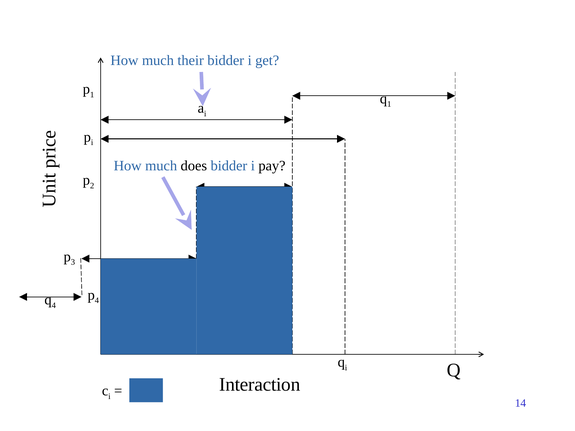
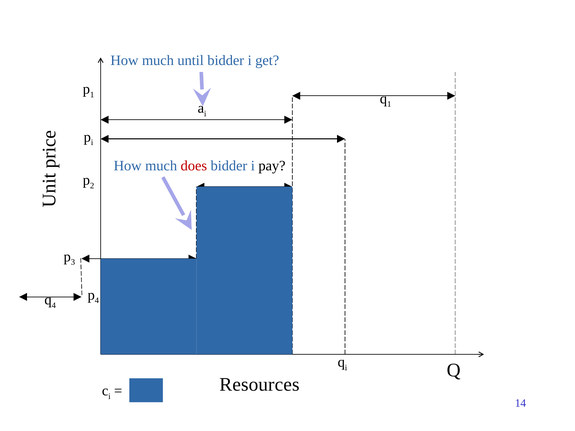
their: their -> until (191, 60)
does colour: black -> red (194, 166)
Interaction: Interaction -> Resources (260, 385)
